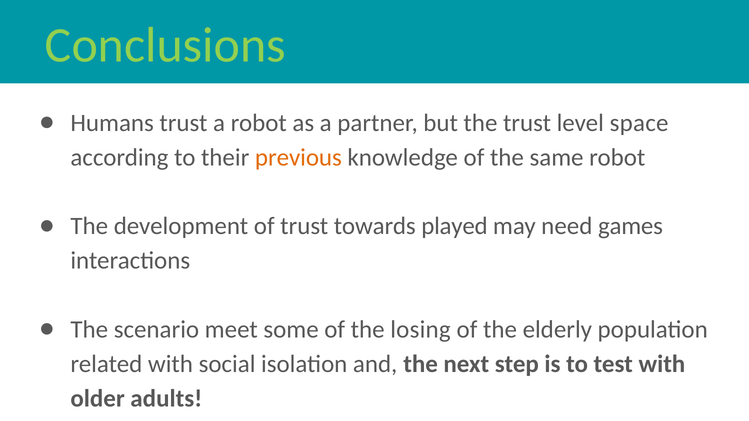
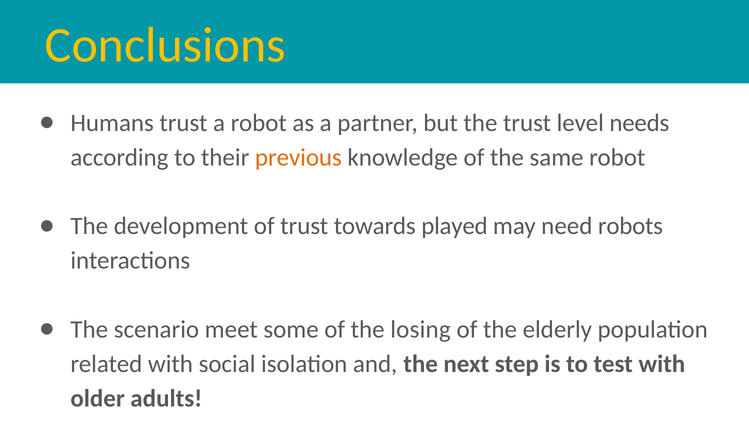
Conclusions colour: light green -> yellow (165, 45)
space: space -> needs (639, 123)
games: games -> robots (630, 226)
